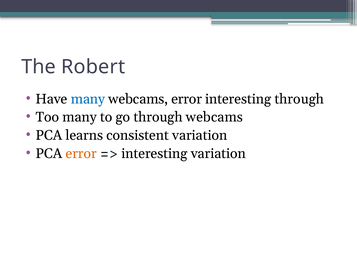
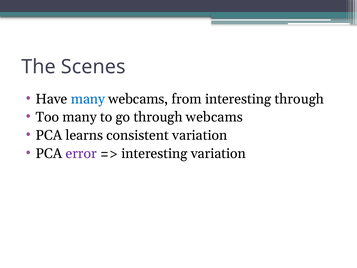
Robert: Robert -> Scenes (93, 67)
webcams error: error -> from (187, 99)
error colour: orange -> purple (81, 153)
